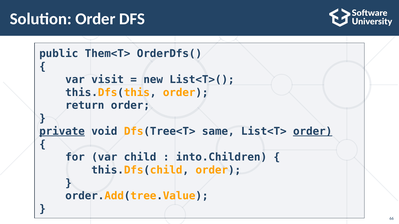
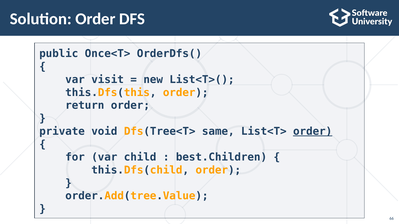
Them<T>: Them<T> -> Once<T> (108, 54)
private underline: present -> none (62, 132)
into.Children: into.Children -> best.Children (221, 157)
